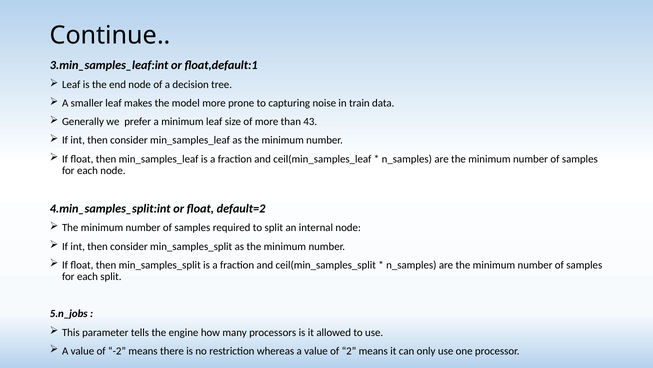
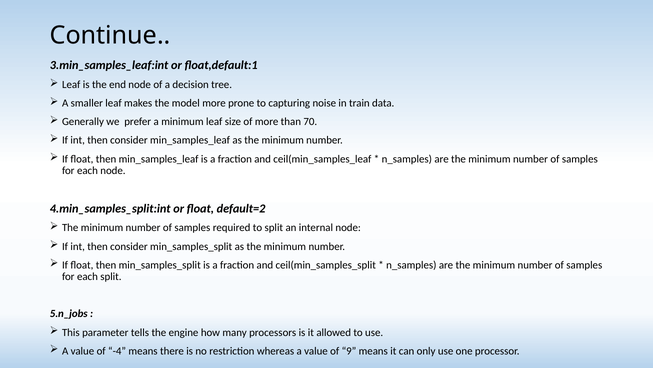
43: 43 -> 70 (310, 122)
-2: -2 -> -4 (117, 350)
2: 2 -> 9 (349, 350)
